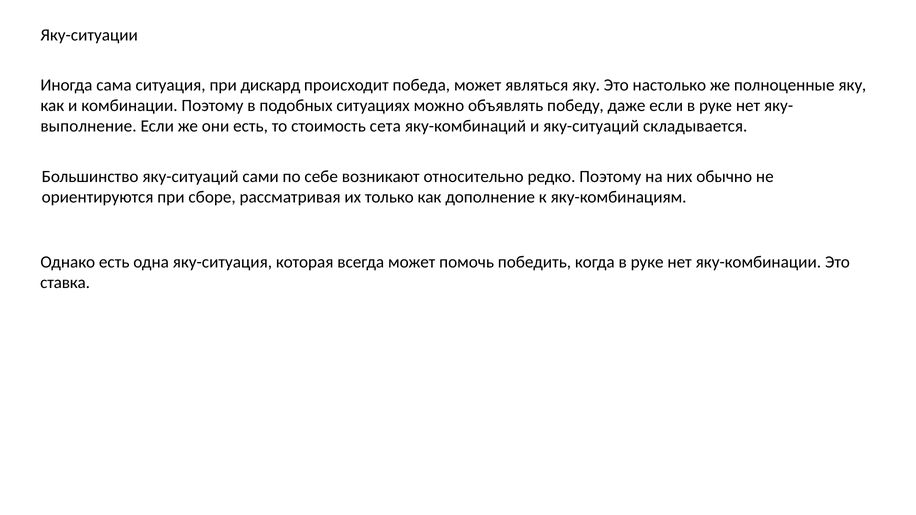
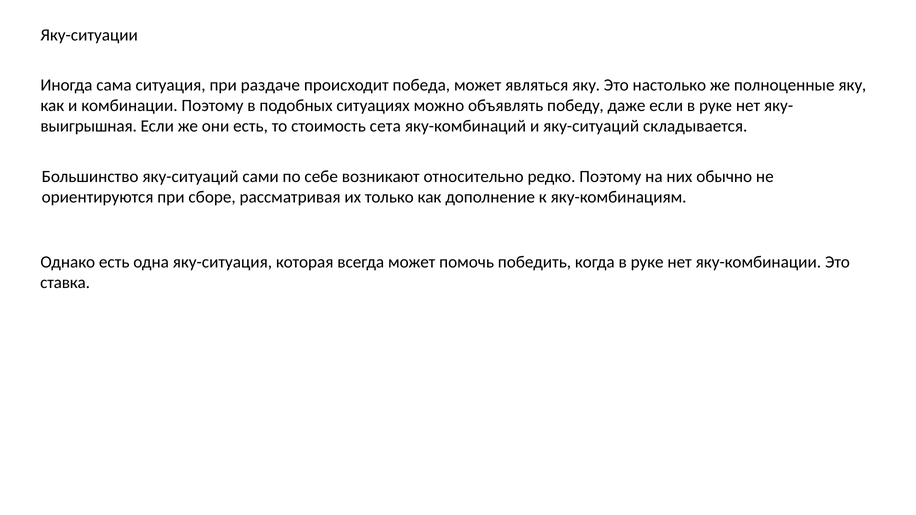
дискард: дискард -> раздаче (270, 85)
выполнение: выполнение -> выигрышная (89, 126)
